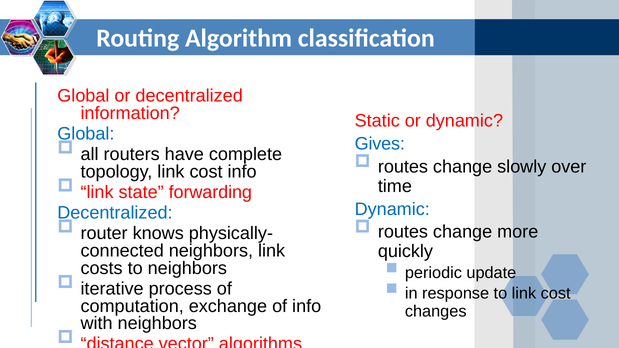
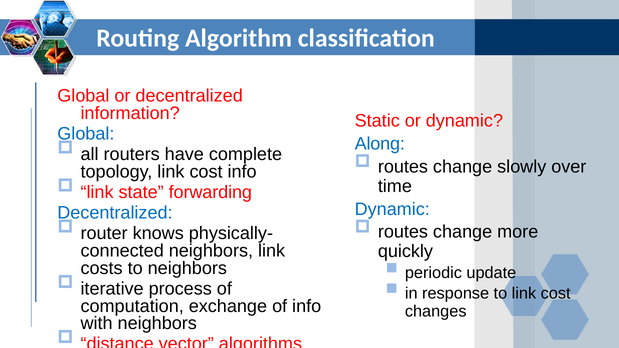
Gives: Gives -> Along (380, 144)
